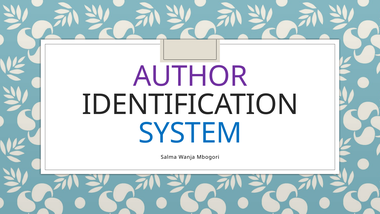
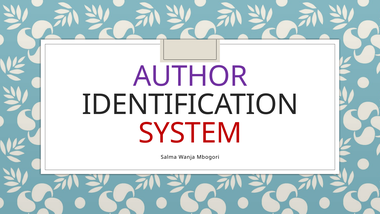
SYSTEM colour: blue -> red (190, 133)
